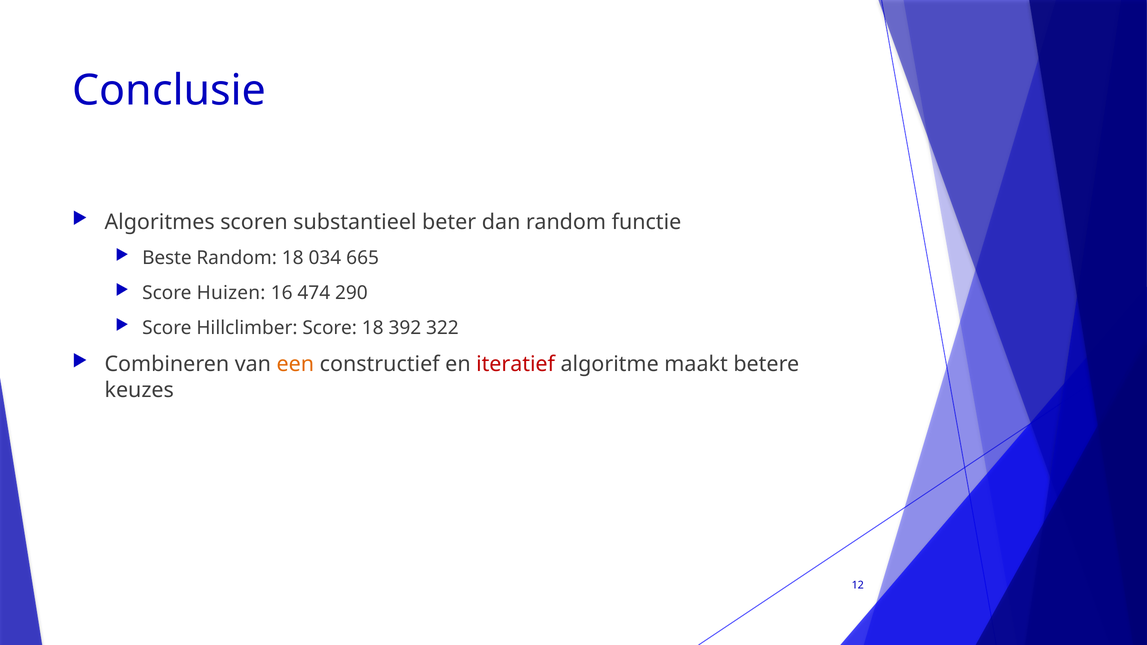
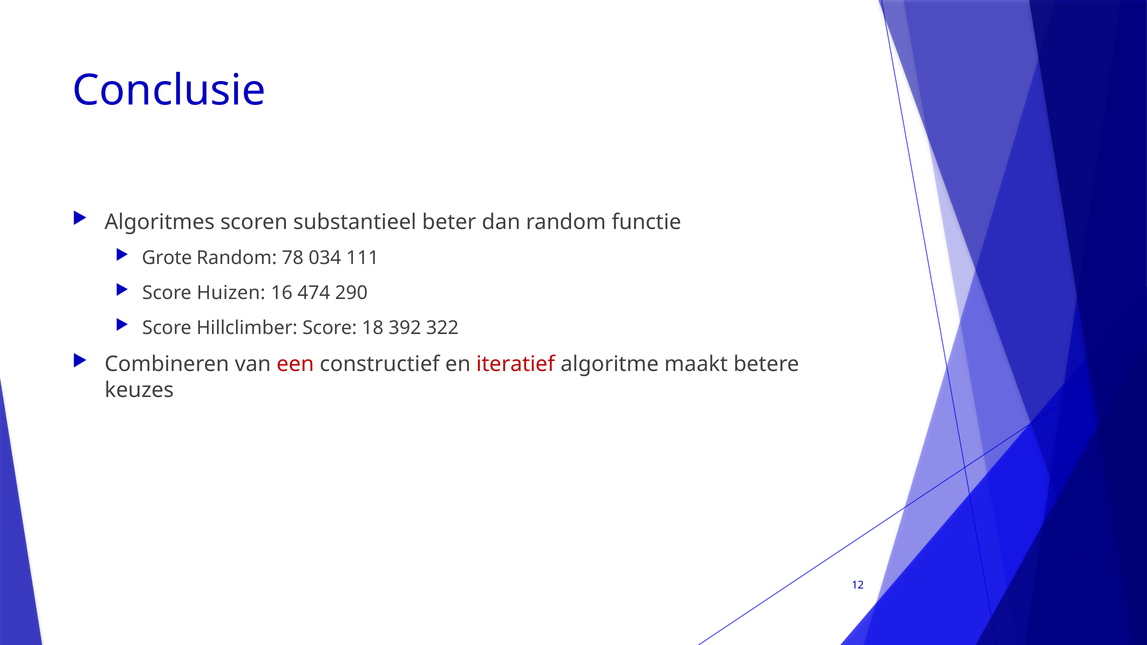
Beste: Beste -> Grote (167, 258)
Random 18: 18 -> 78 (293, 258)
665: 665 -> 111 (363, 258)
een colour: orange -> red (295, 364)
